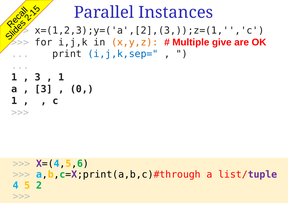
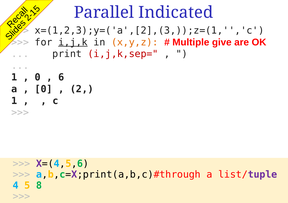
Instances: Instances -> Indicated (176, 12)
i,j,k underline: none -> present (73, 42)
i,j,k,sep= colour: blue -> red (123, 54)
3: 3 -> 0 (38, 77)
1: 1 -> 6 (61, 77)
3: 3 -> 0 (44, 89)
0: 0 -> 2 (82, 89)
5 2: 2 -> 8 (39, 185)
